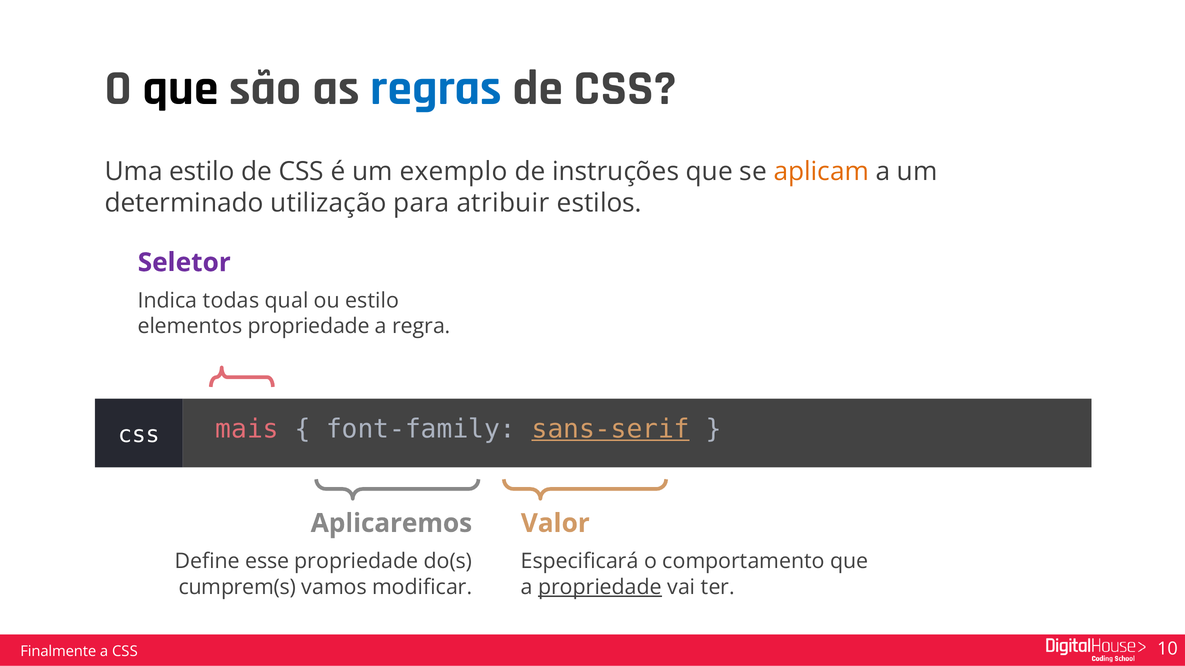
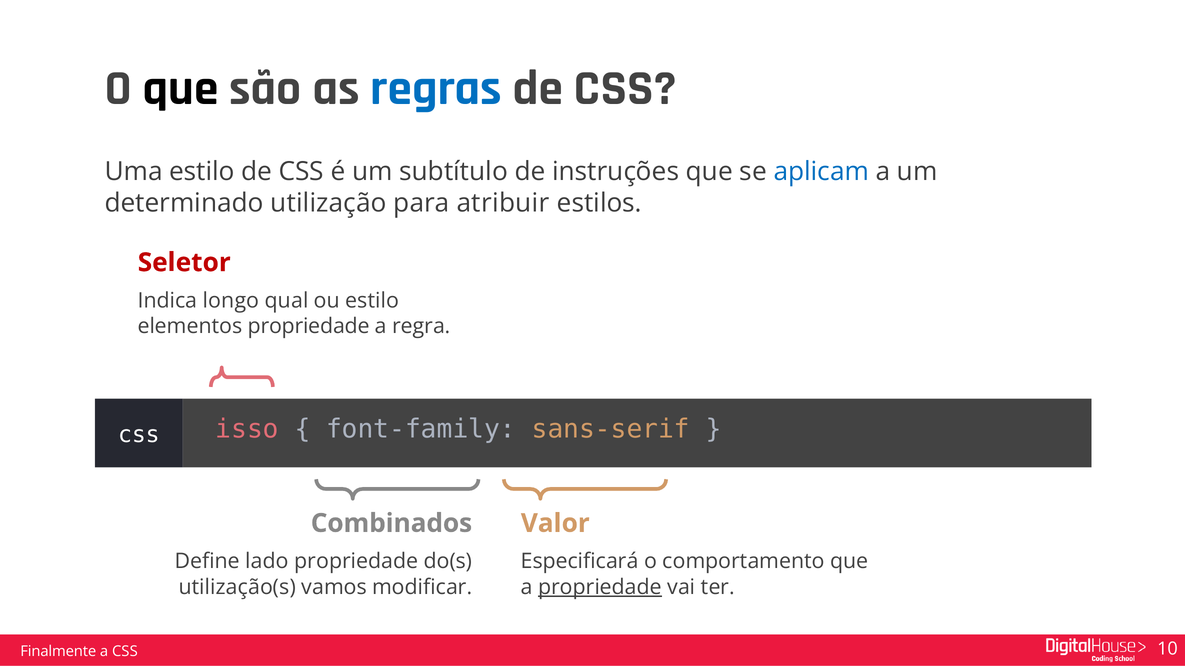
exemplo: exemplo -> subtítulo (454, 172)
aplicam colour: orange -> blue (821, 172)
Seletor colour: purple -> red (184, 263)
todas: todas -> longo (231, 301)
mais: mais -> isso (247, 429)
sans-serif underline: present -> none (611, 429)
Aplicaremos: Aplicaremos -> Combinados (391, 524)
esse: esse -> lado (267, 562)
cumprem(s: cumprem(s -> utilização(s (237, 588)
